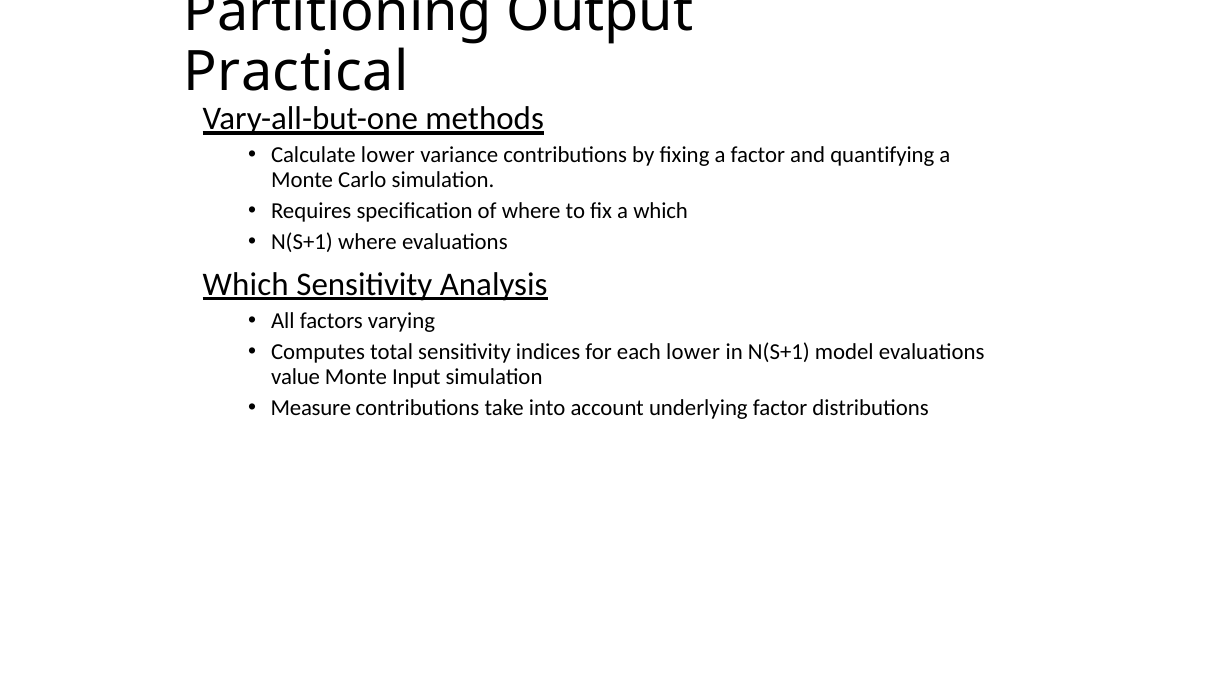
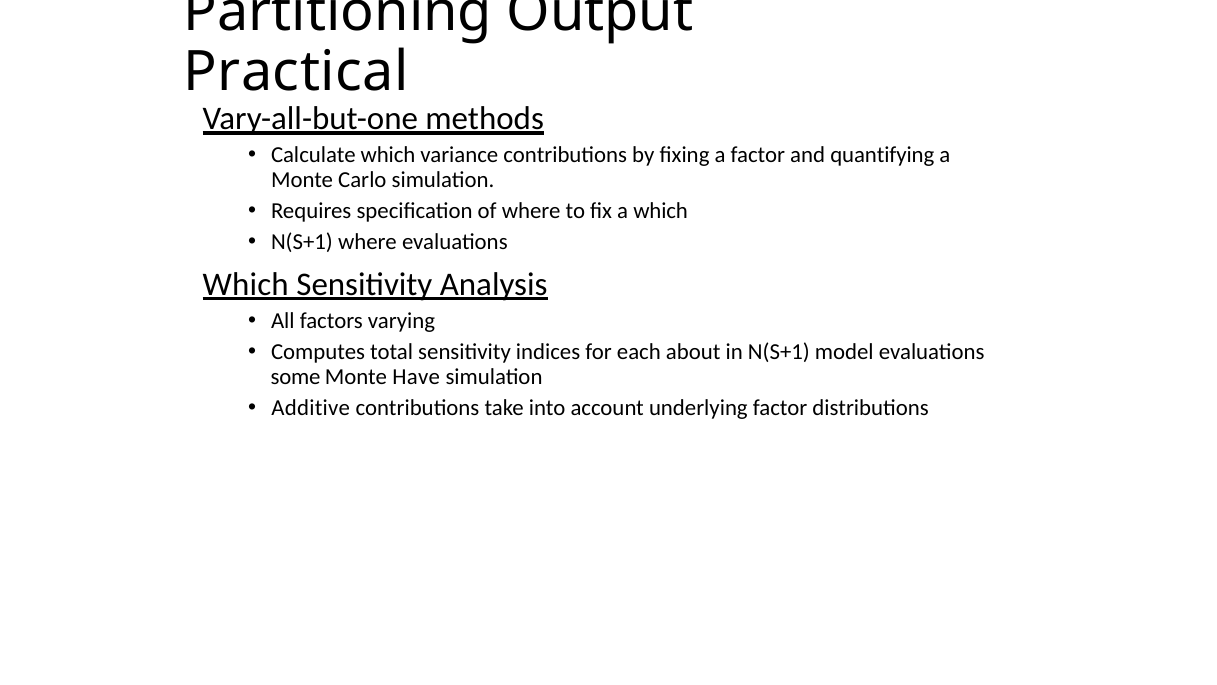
Calculate lower: lower -> which (388, 155)
each lower: lower -> about (693, 352)
value: value -> some (296, 377)
Input: Input -> Have (416, 377)
Measure: Measure -> Additive (311, 408)
